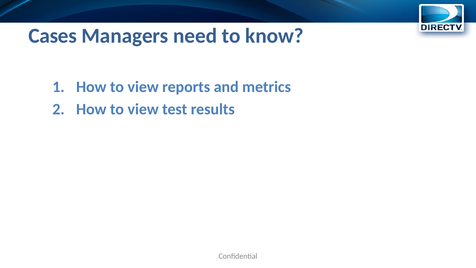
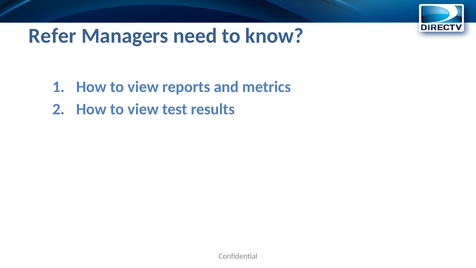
Cases: Cases -> Refer (53, 36)
